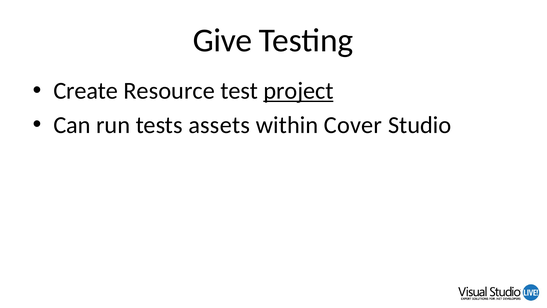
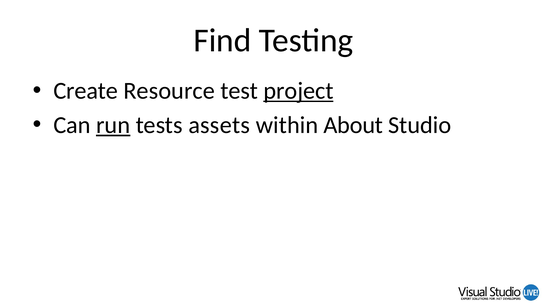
Give: Give -> Find (222, 40)
run underline: none -> present (113, 125)
Cover: Cover -> About (353, 125)
